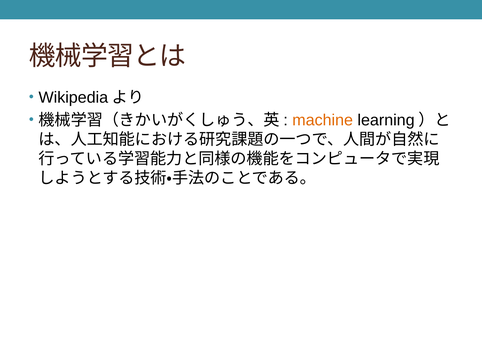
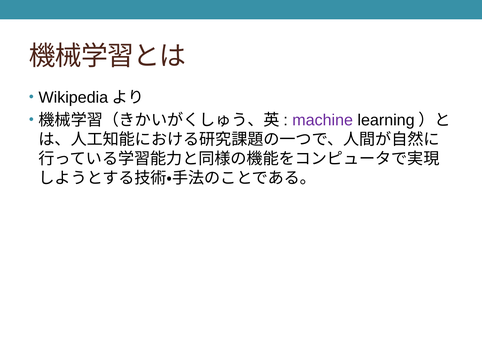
machine colour: orange -> purple (323, 120)
